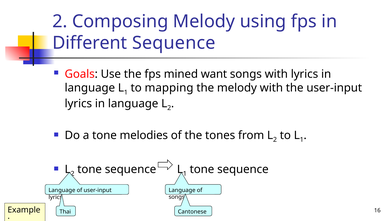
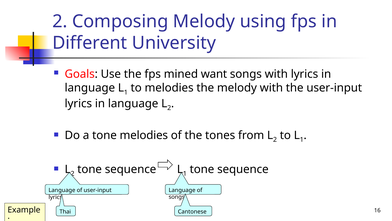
Different Sequence: Sequence -> University (174, 43)
to mapping: mapping -> melodies (169, 88)
